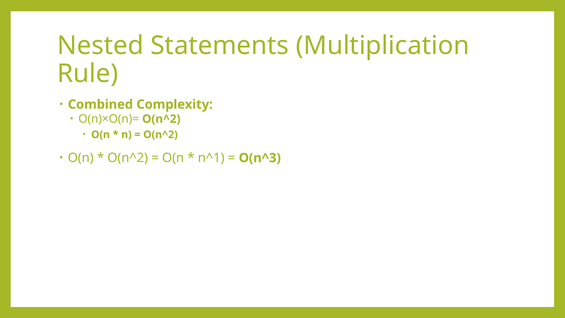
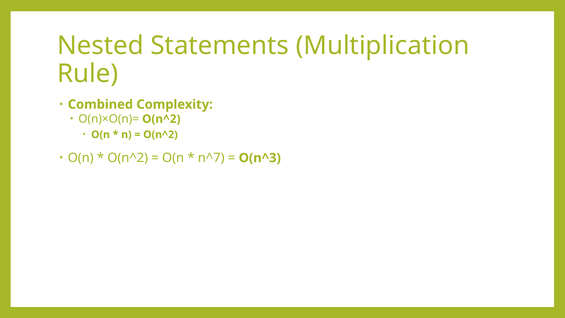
n^1: n^1 -> n^7 (211, 158)
